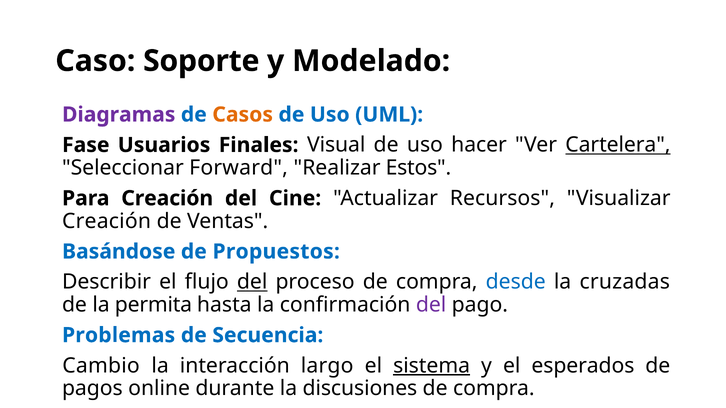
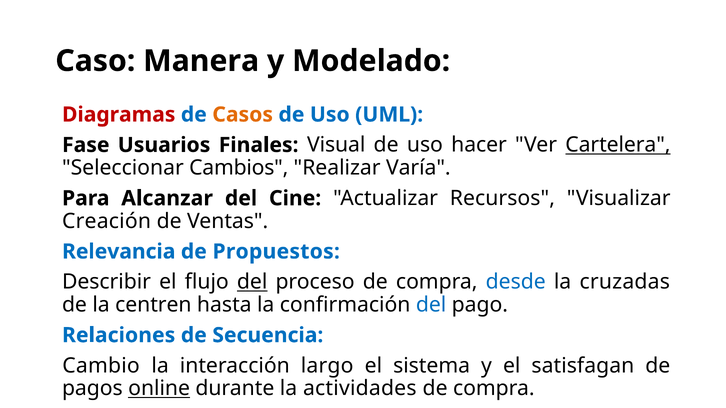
Soporte: Soporte -> Manera (201, 61)
Diagramas colour: purple -> red (119, 115)
Forward: Forward -> Cambios (239, 168)
Estos: Estos -> Varía (418, 168)
Para Creación: Creación -> Alcanzar (167, 198)
Basándose: Basándose -> Relevancia (119, 252)
permita: permita -> centren (153, 305)
del colour: purple -> blue (431, 305)
Problemas: Problemas -> Relaciones (119, 336)
sistema underline: present -> none (432, 366)
esperados: esperados -> satisfagan (583, 366)
online underline: none -> present (159, 389)
discusiones: discusiones -> actividades (360, 389)
